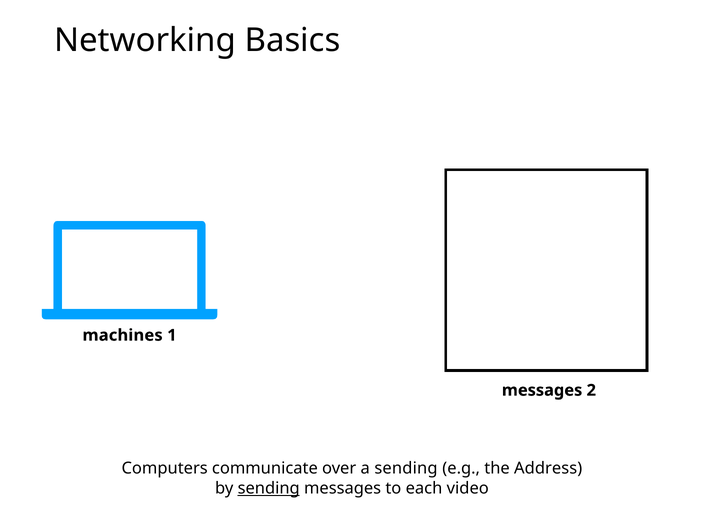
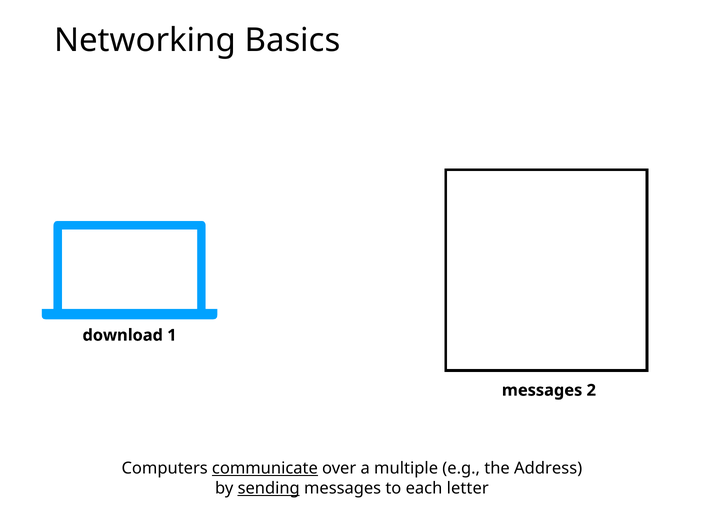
machines: machines -> download (123, 335)
communicate underline: none -> present (265, 468)
a sending: sending -> multiple (406, 468)
video: video -> letter (468, 488)
